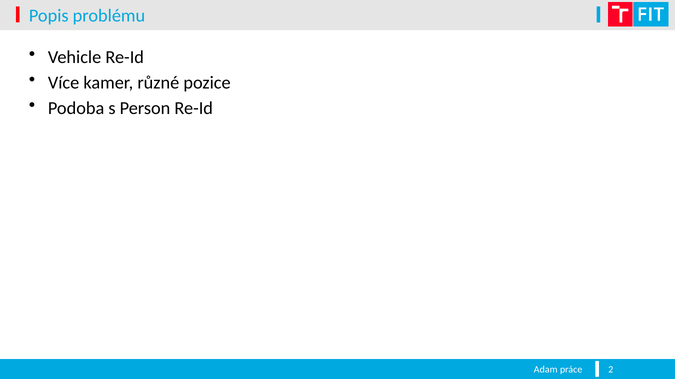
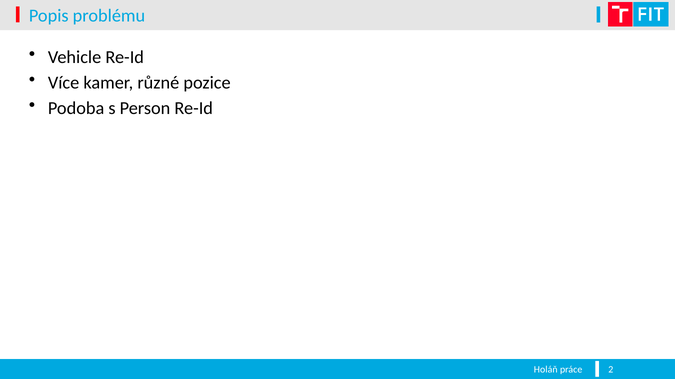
Adam: Adam -> Holáň (546, 370)
